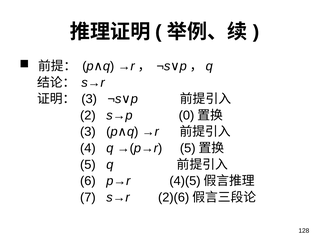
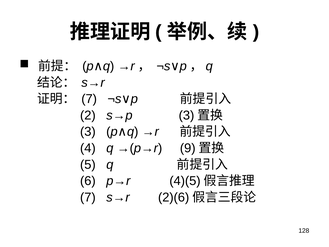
3: 3 -> 7 (89, 99)
s→p 0: 0 -> 3 (186, 115)
→(p→r 5: 5 -> 9 (188, 148)
